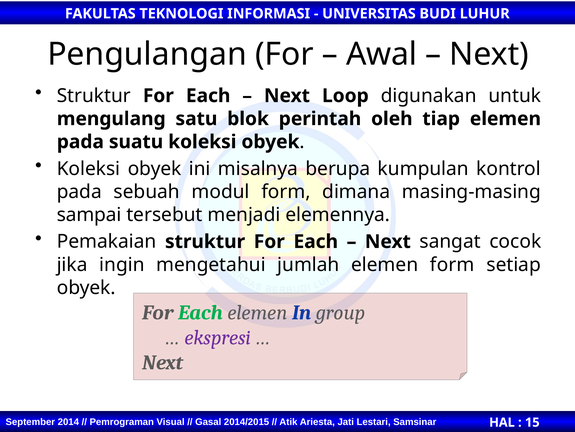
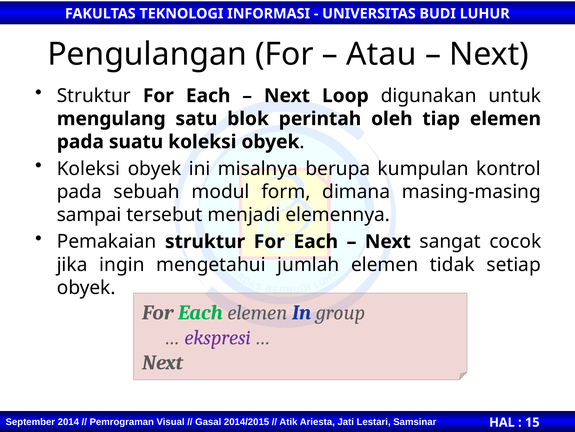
Awal: Awal -> Atau (381, 54)
elemen form: form -> tidak (452, 264)
